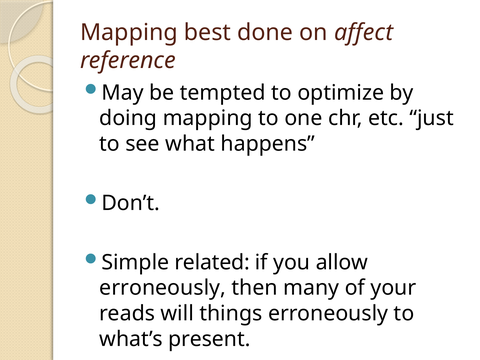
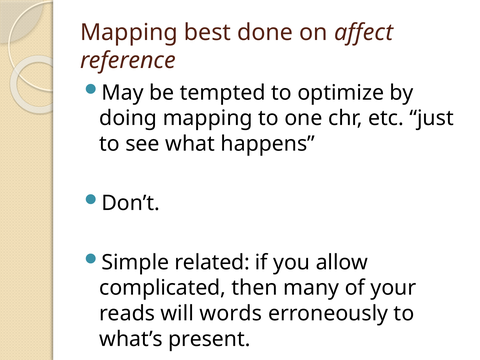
erroneously: erroneously -> complicated (163, 288)
things: things -> words (231, 314)
